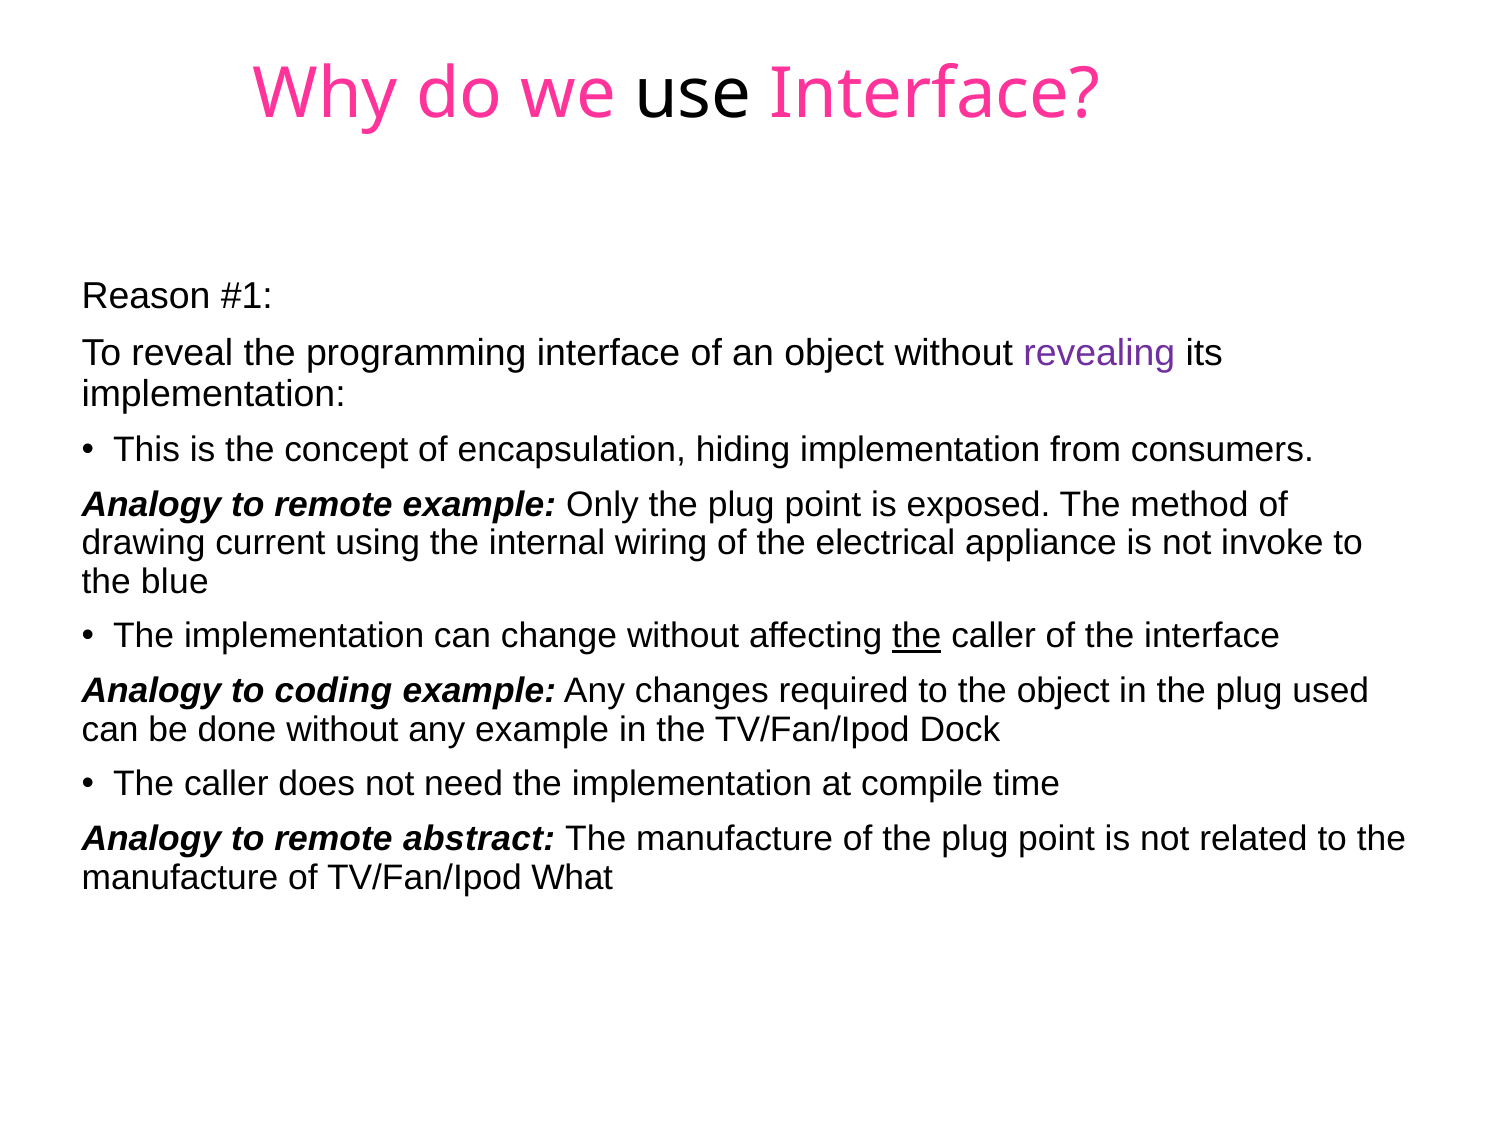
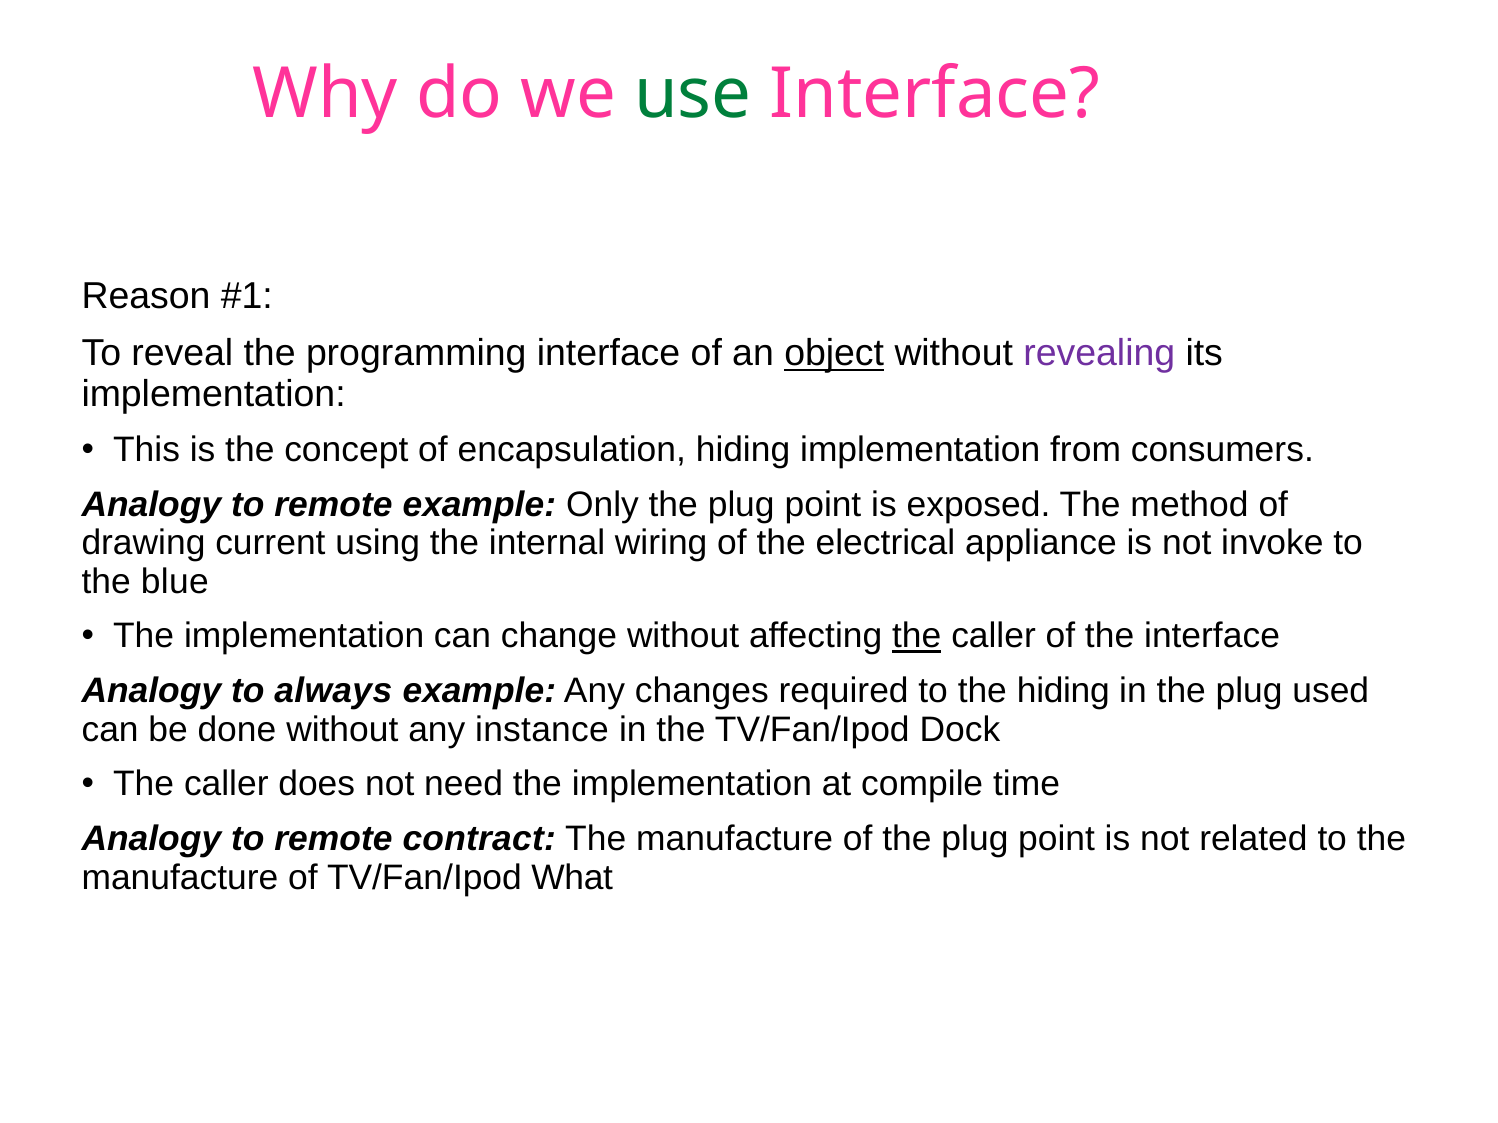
use colour: black -> green (693, 94)
object underline: none -> present (834, 354)
coding: coding -> always (333, 691)
the object: object -> hiding (1063, 691)
any example: example -> instance (542, 730)
abstract: abstract -> contract (479, 840)
